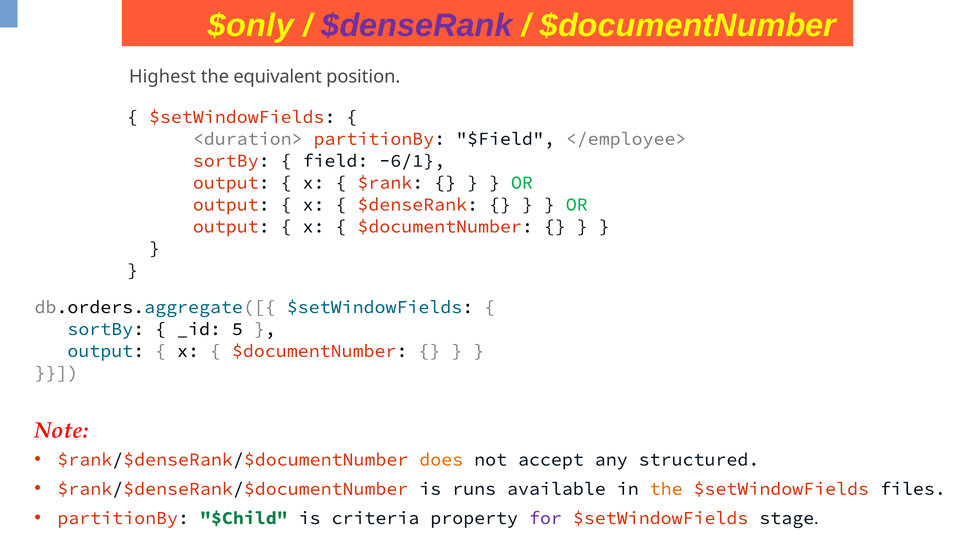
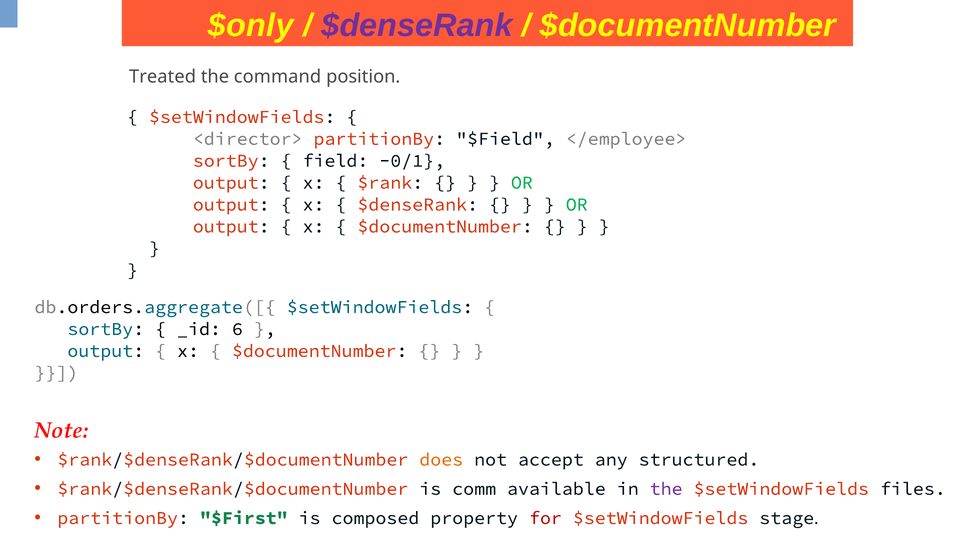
Highest: Highest -> Treated (163, 77)
equivalent: equivalent -> command (277, 77)
<duration>: <duration> -> <director> (248, 139)
-6/1: -6/1 -> -0/1 (412, 161)
5: 5 -> 6 (237, 329)
runs: runs -> comm (474, 489)
the colour: orange -> purple (666, 489)
$Child: $Child -> $First (244, 518)
criteria: criteria -> composed (375, 518)
for colour: purple -> red (545, 518)
